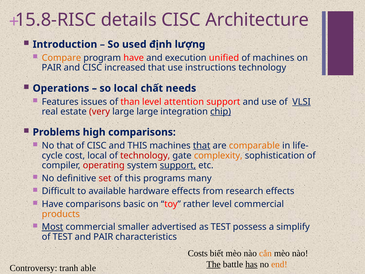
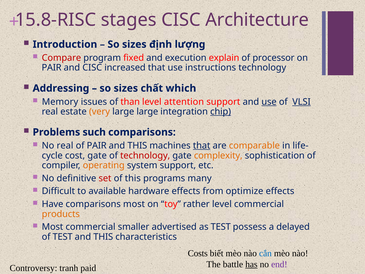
details: details -> stages (129, 20)
used: used -> sizes (134, 44)
Compare colour: orange -> red (61, 58)
program have: have -> fixed (134, 58)
unified: unified -> explain (224, 58)
of machines: machines -> processor (273, 58)
Operations: Operations -> Addressing (61, 88)
local: local -> sizes (126, 88)
needs: needs -> which (181, 88)
Features: Features -> Memory (60, 102)
use underline: none -> present (269, 102)
very colour: red -> orange (100, 112)
high: high -> such (94, 132)
No that: that -> real (65, 146)
of CISC: CISC -> PAIR (97, 146)
cost local: local -> gate (97, 155)
operating colour: red -> orange (104, 165)
support underline: present -> none (178, 165)
research: research -> optimize (244, 191)
comparisons basic: basic -> most (134, 204)
Most underline: present -> none (53, 227)
simplify: simplify -> delayed (293, 227)
PAIR: PAIR -> THIS (103, 237)
cắn colour: orange -> blue (265, 253)
The underline: present -> none (213, 264)
end colour: orange -> purple (279, 264)
able: able -> paid (88, 268)
